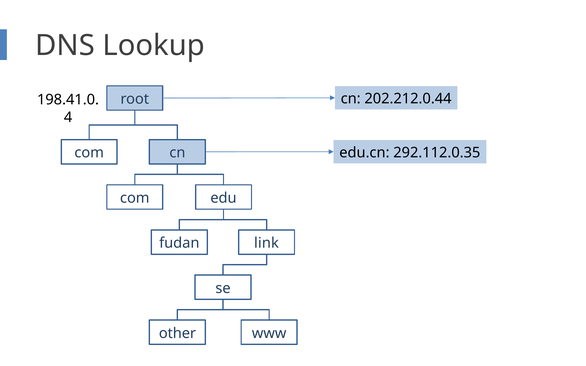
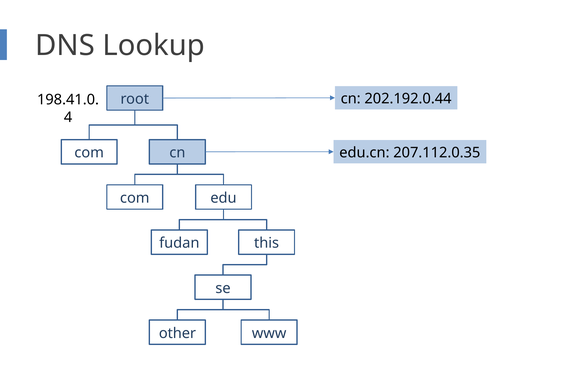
202.212.0.44: 202.212.0.44 -> 202.192.0.44 (408, 99)
292.112.0.35: 292.112.0.35 -> 207.112.0.35 (437, 153)
link: link -> this (267, 243)
